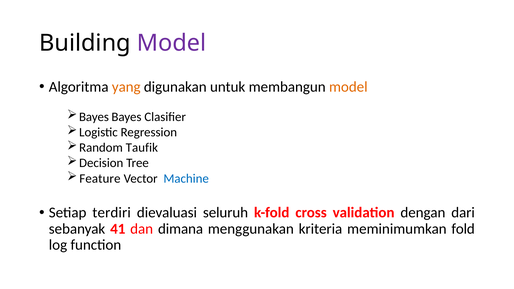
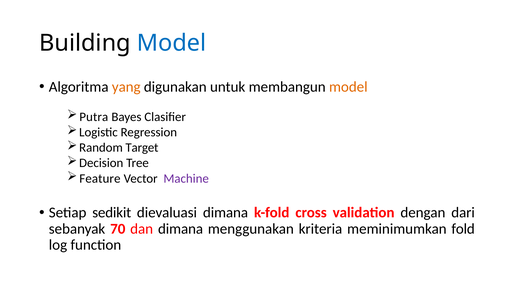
Model colour: purple -> blue (172, 43)
Bayes: Bayes -> Putra (94, 117)
Taufik: Taufik -> Target (142, 148)
Machine colour: blue -> purple (186, 179)
terdiri: terdiri -> sedikit (112, 213)
dievaluasi seluruh: seluruh -> dimana (226, 213)
41: 41 -> 70 (118, 229)
